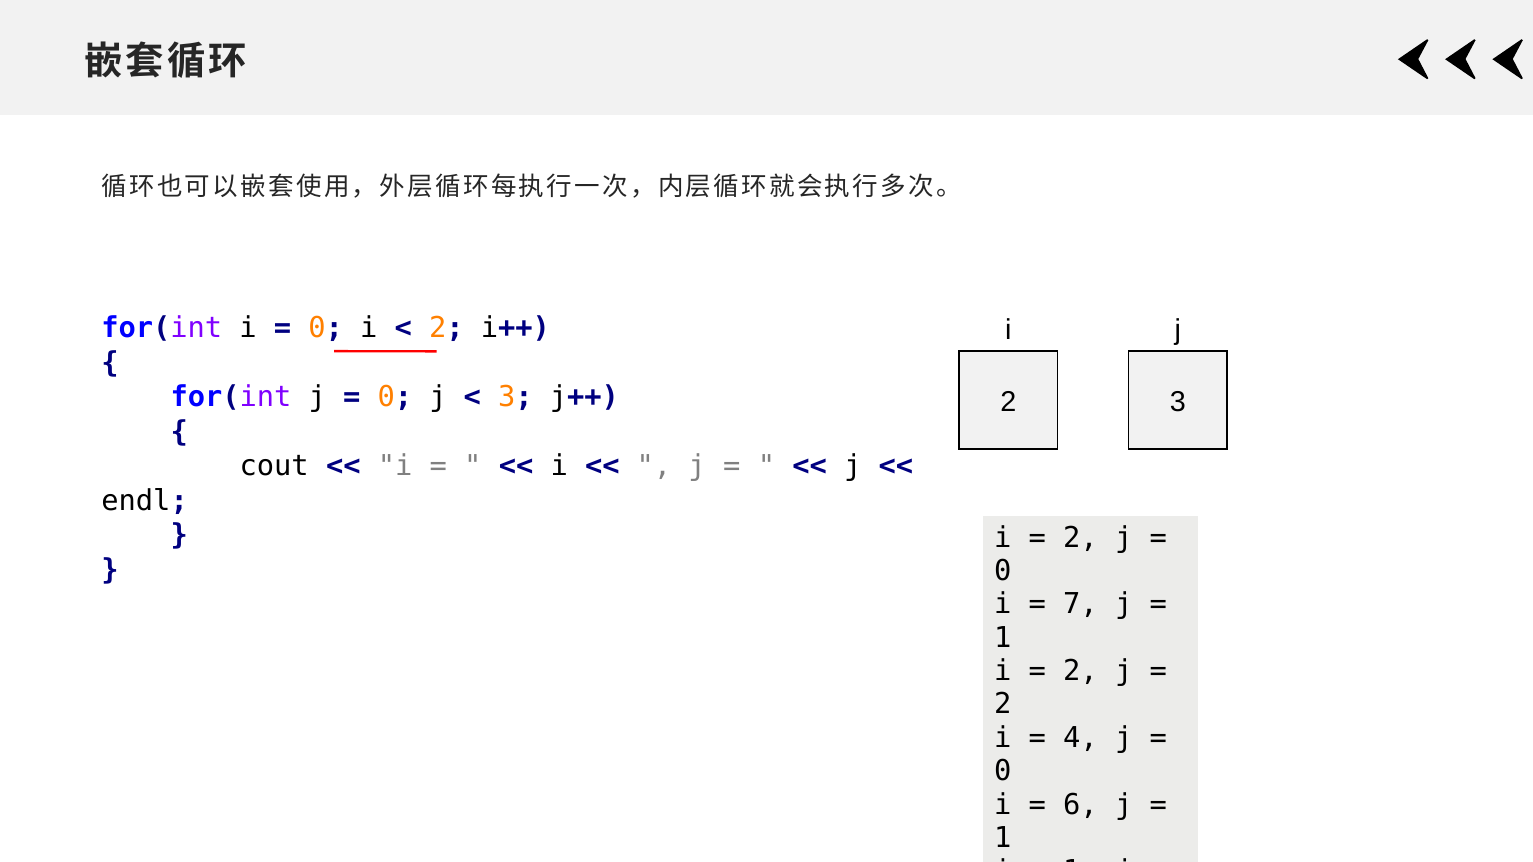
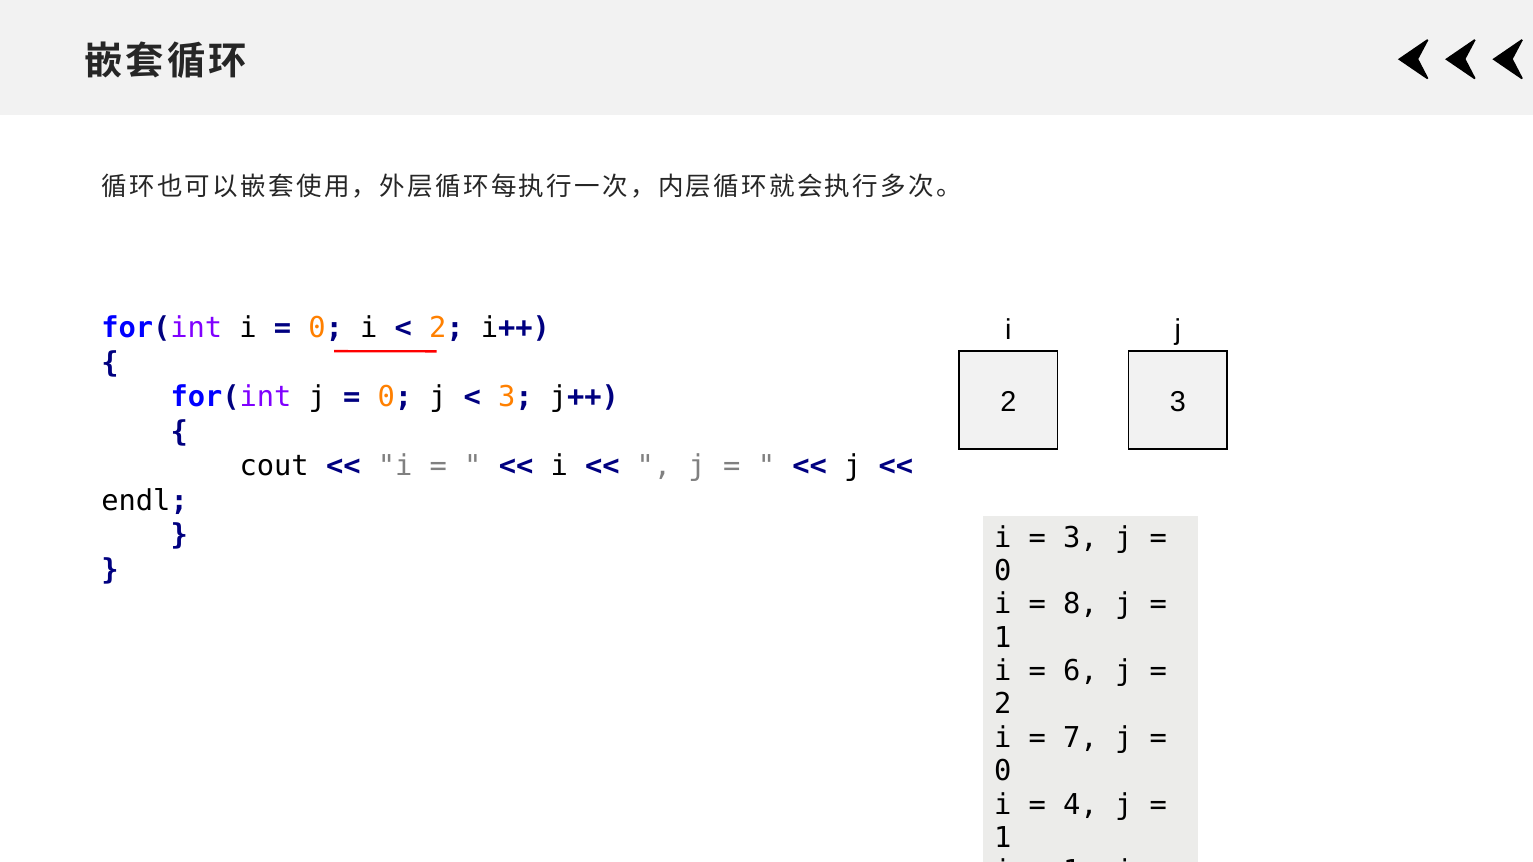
2: 2 -> 3 (1080, 538)
7: 7 -> 8 (1080, 605)
2: 2 -> 6 (1080, 671)
4: 4 -> 7 (1080, 738)
6: 6 -> 4 (1080, 805)
